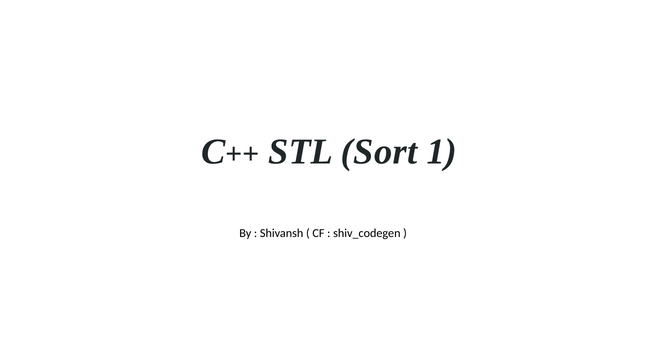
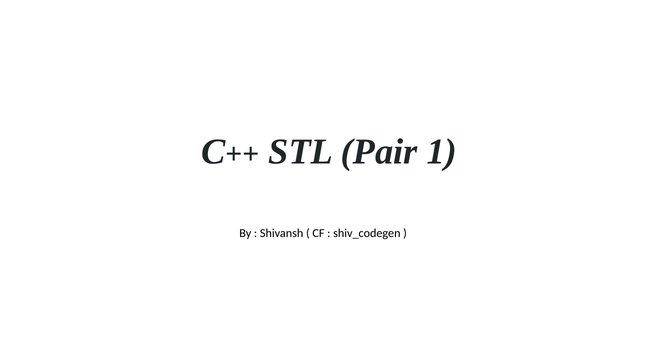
Sort: Sort -> Pair (379, 152)
